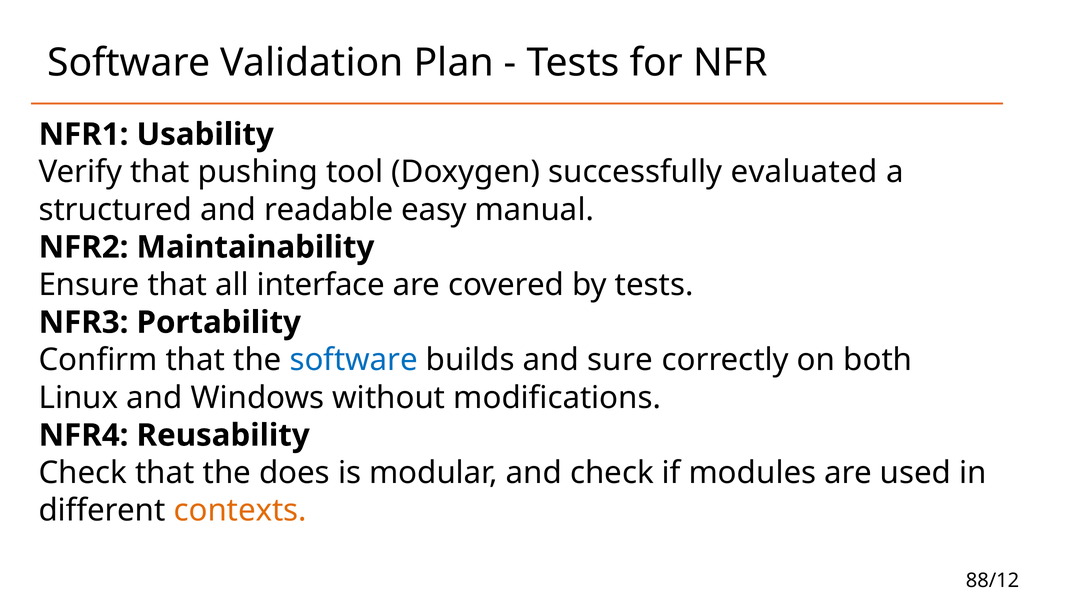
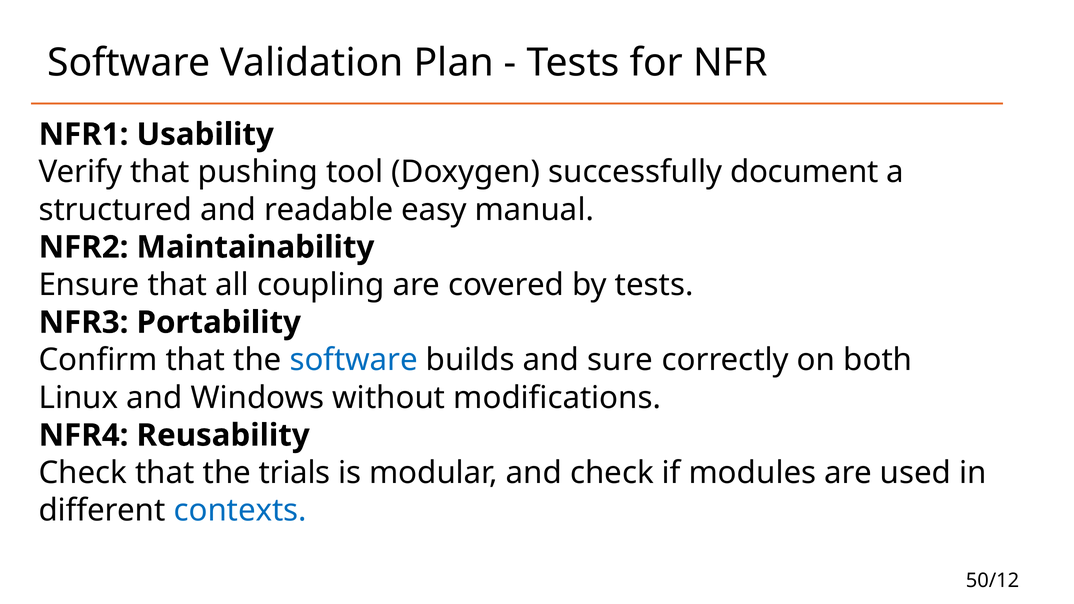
evaluated: evaluated -> document (804, 172)
interface: interface -> coupling (321, 285)
does: does -> trials (295, 473)
contexts colour: orange -> blue (240, 511)
88/12: 88/12 -> 50/12 (993, 581)
